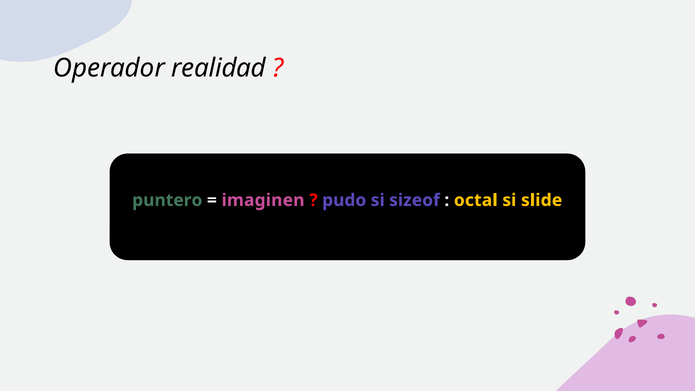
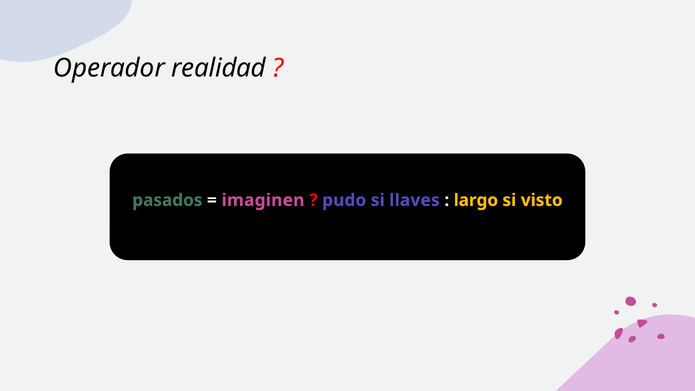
puntero: puntero -> pasados (167, 200)
sizeof: sizeof -> llaves (414, 200)
octal: octal -> largo (476, 200)
slide: slide -> visto (542, 200)
